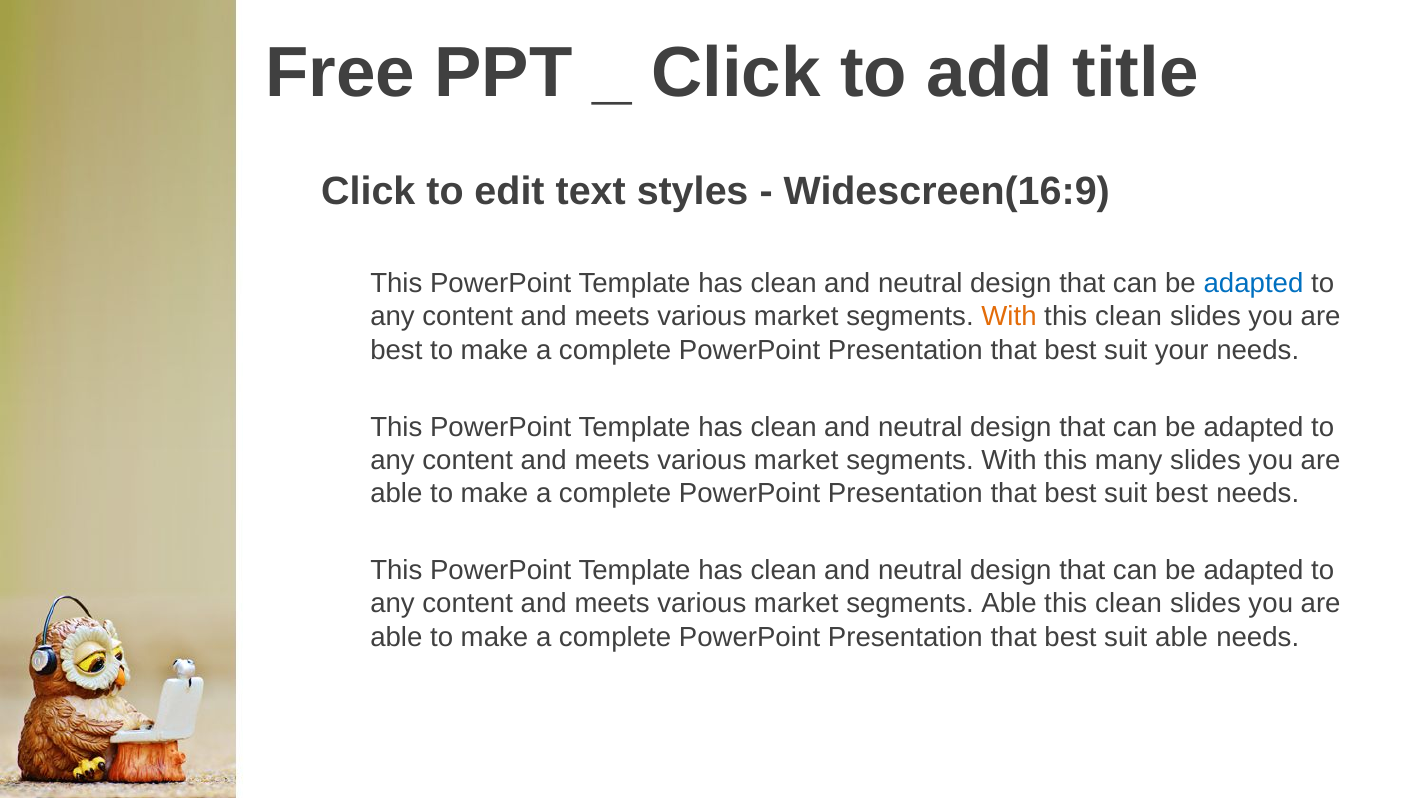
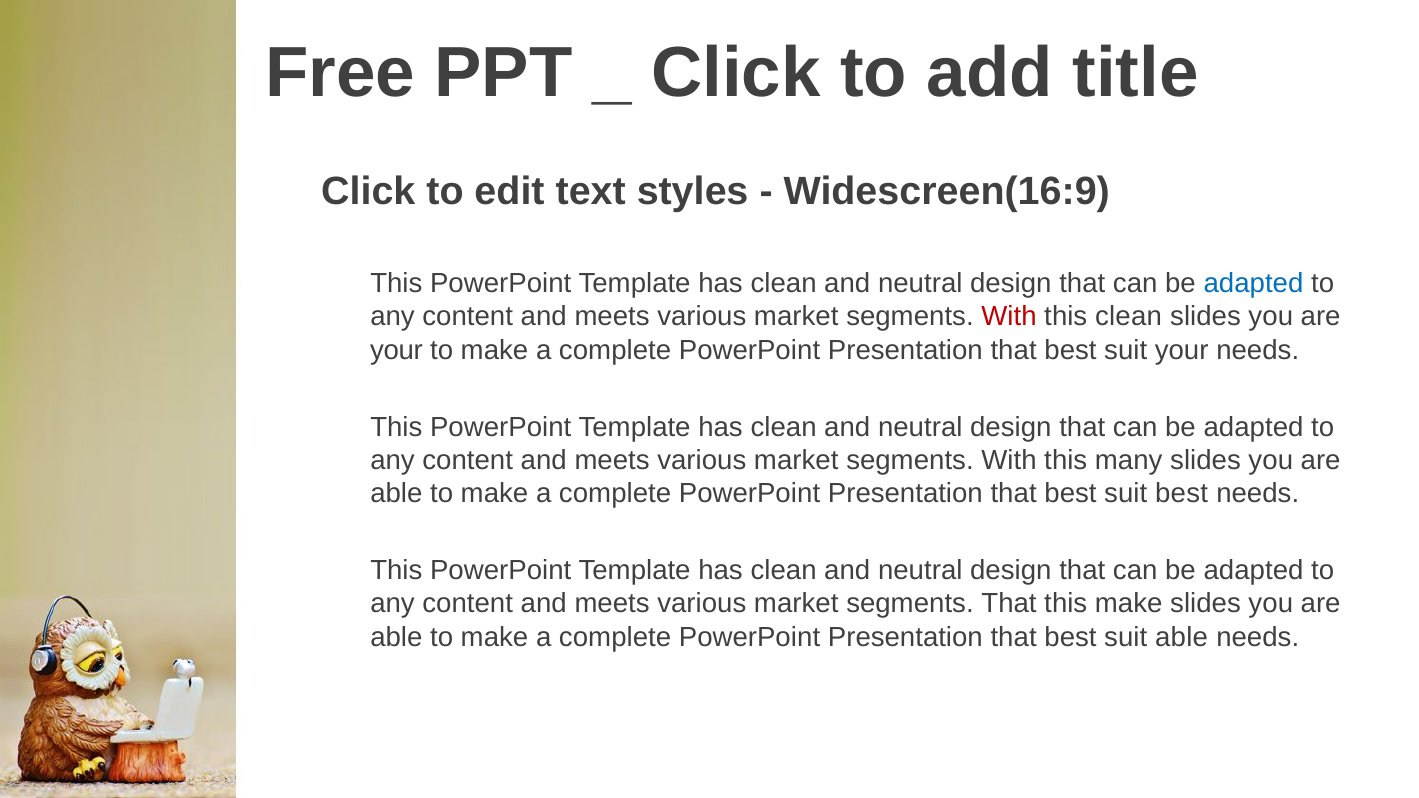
With colour: orange -> red (1009, 317)
best: best -> your (396, 350)
segments Able: Able -> That (1009, 604)
clean: clean -> make (1129, 604)
